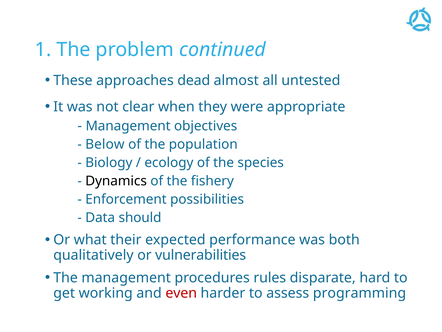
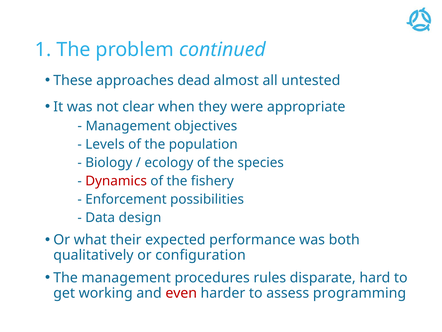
Below: Below -> Levels (105, 144)
Dynamics colour: black -> red (116, 181)
should: should -> design (140, 217)
vulnerabilities: vulnerabilities -> configuration (201, 255)
